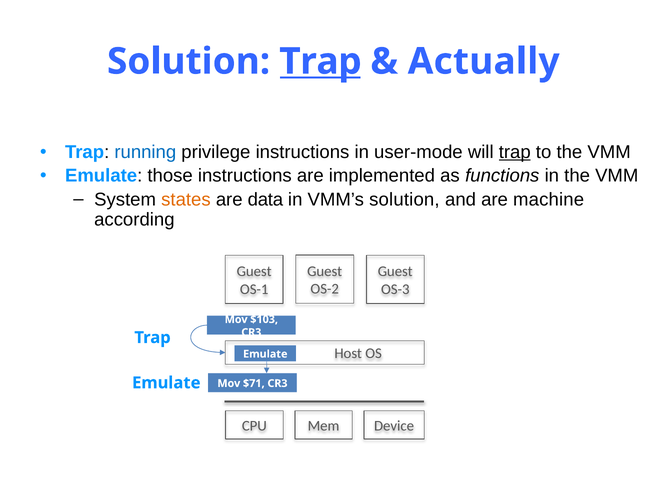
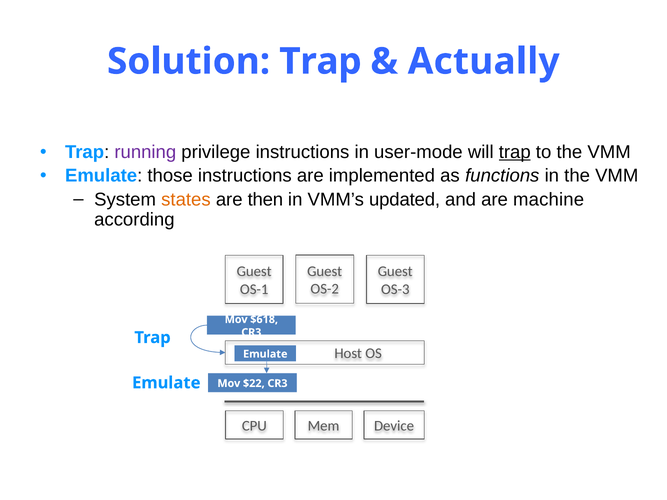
Trap underline: present -> none (320, 61)
running colour: blue -> purple (145, 152)
data: data -> then (265, 200)
VMM’s solution: solution -> updated (405, 200)
$103: $103 -> $618 (264, 320)
$71: $71 -> $22 (254, 384)
